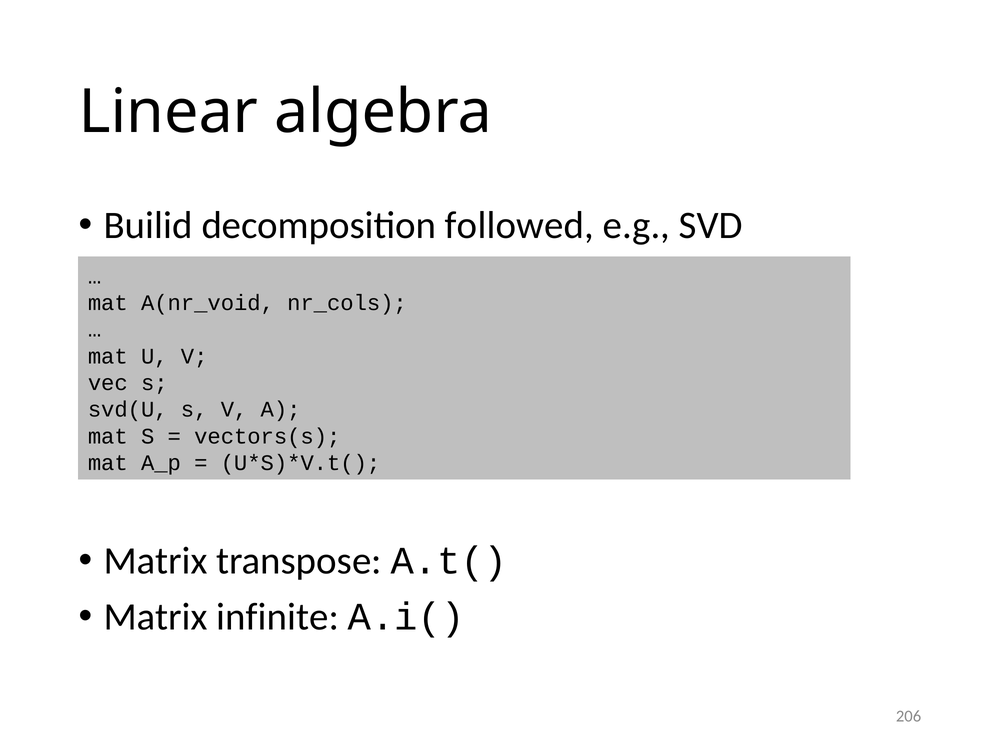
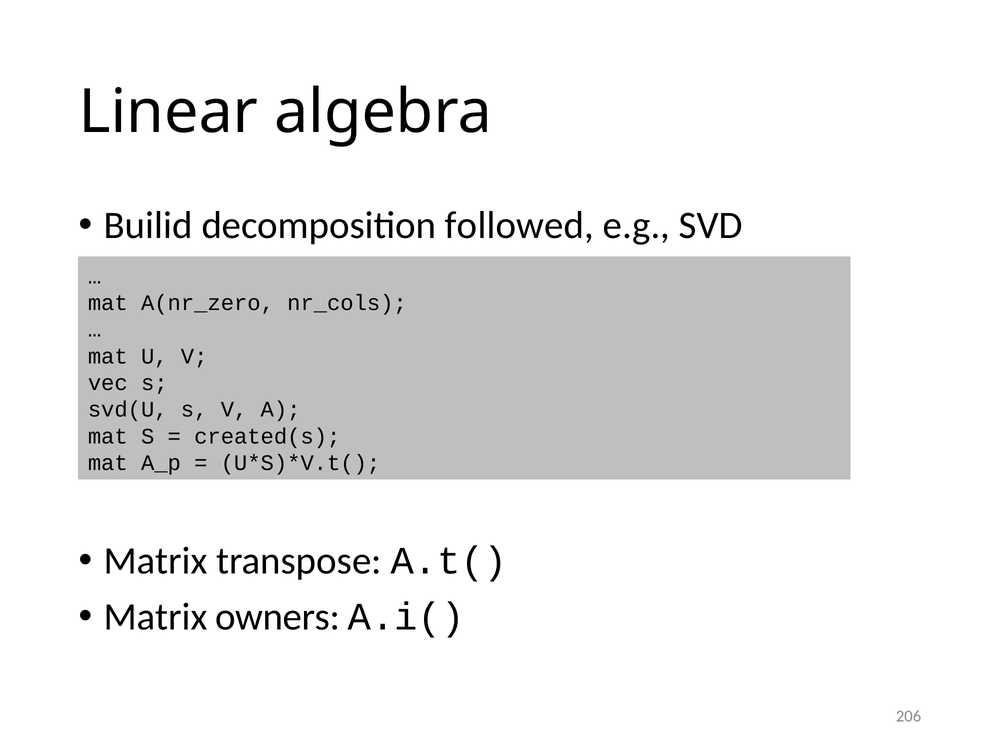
A(nr_void: A(nr_void -> A(nr_zero (208, 303)
vectors(s: vectors(s -> created(s (267, 436)
infinite: infinite -> owners (278, 617)
